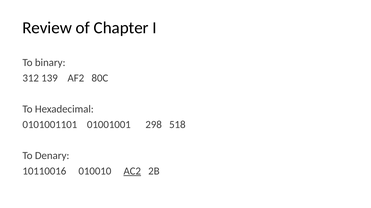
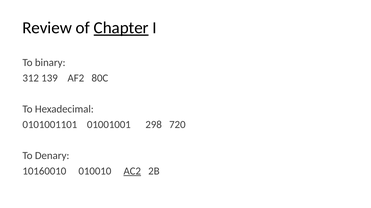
Chapter underline: none -> present (121, 28)
518: 518 -> 720 (177, 125)
10110016: 10110016 -> 10160010 (44, 172)
